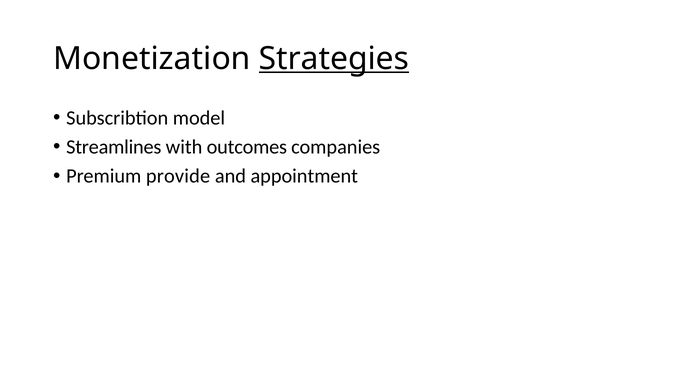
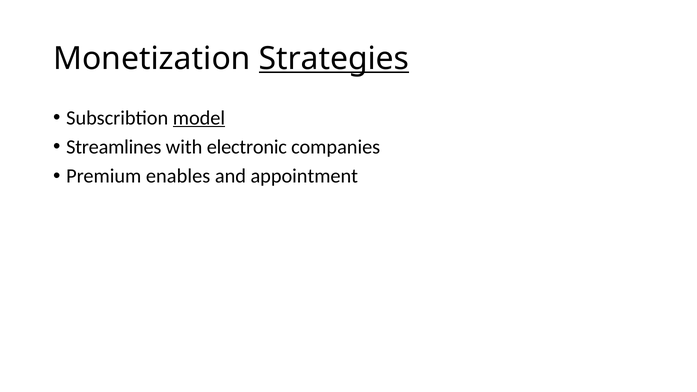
model underline: none -> present (199, 118)
outcomes: outcomes -> electronic (247, 147)
provide: provide -> enables (178, 176)
